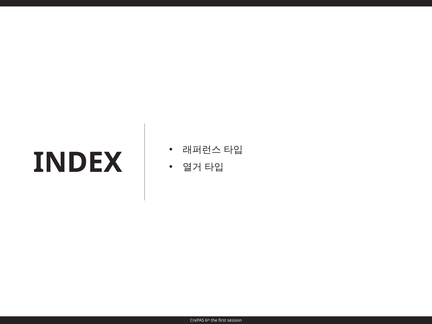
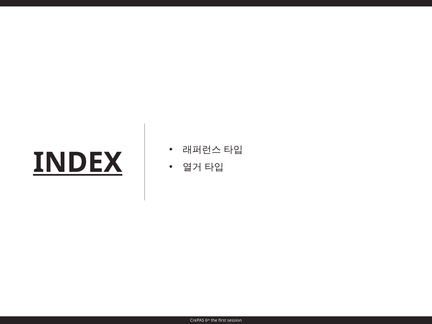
INDEX underline: none -> present (78, 163)
